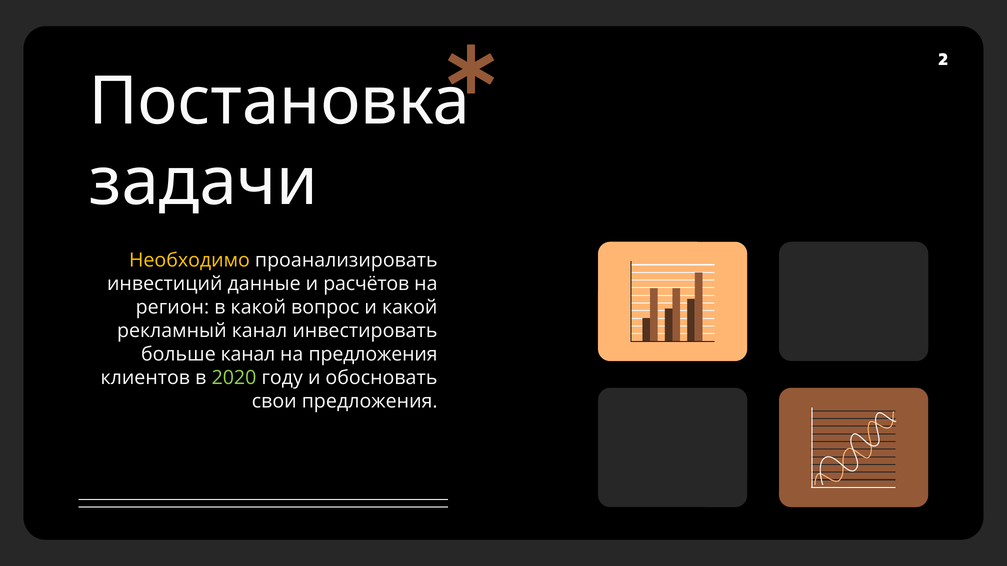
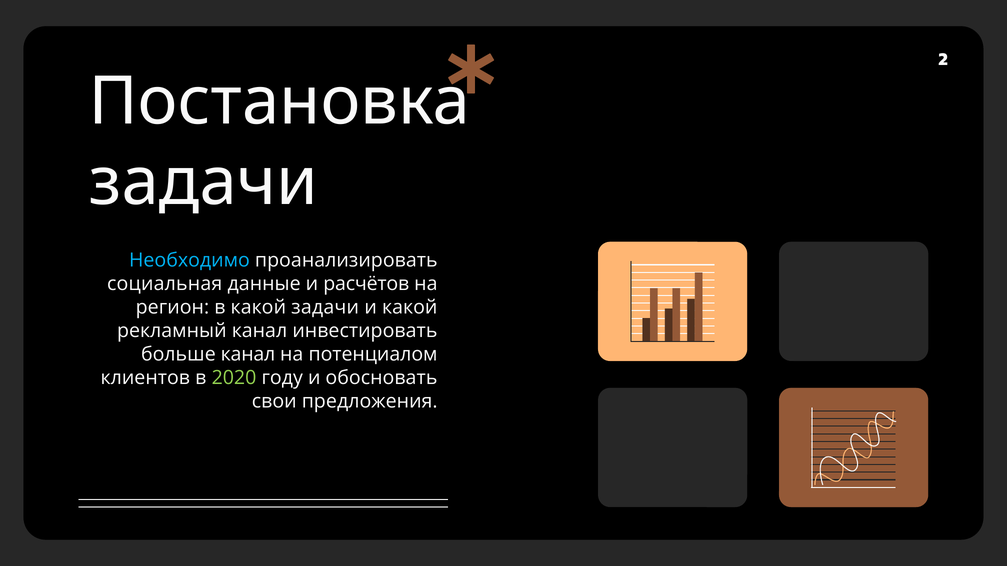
Необходимо colour: yellow -> light blue (189, 260)
инвестиций: инвестиций -> социальная (165, 284)
какой вопрос: вопрос -> задачи (325, 307)
на предложения: предложения -> потенциалом (373, 354)
